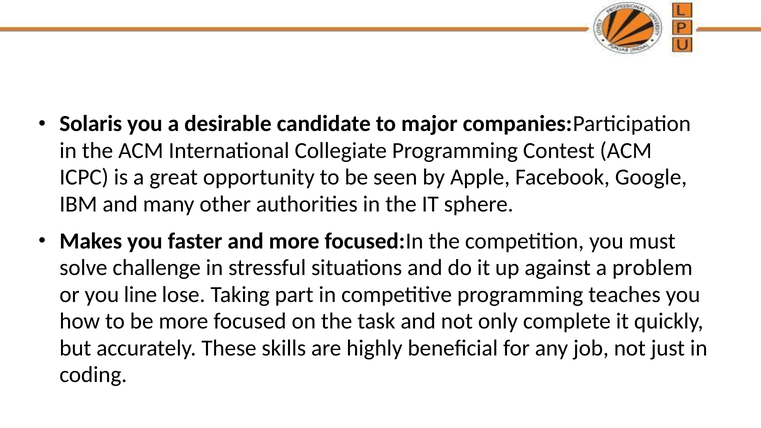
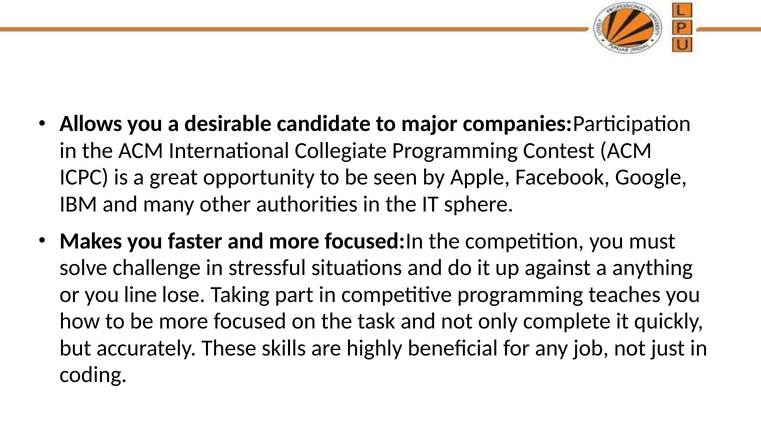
Solaris: Solaris -> Allows (91, 124)
problem: problem -> anything (653, 268)
